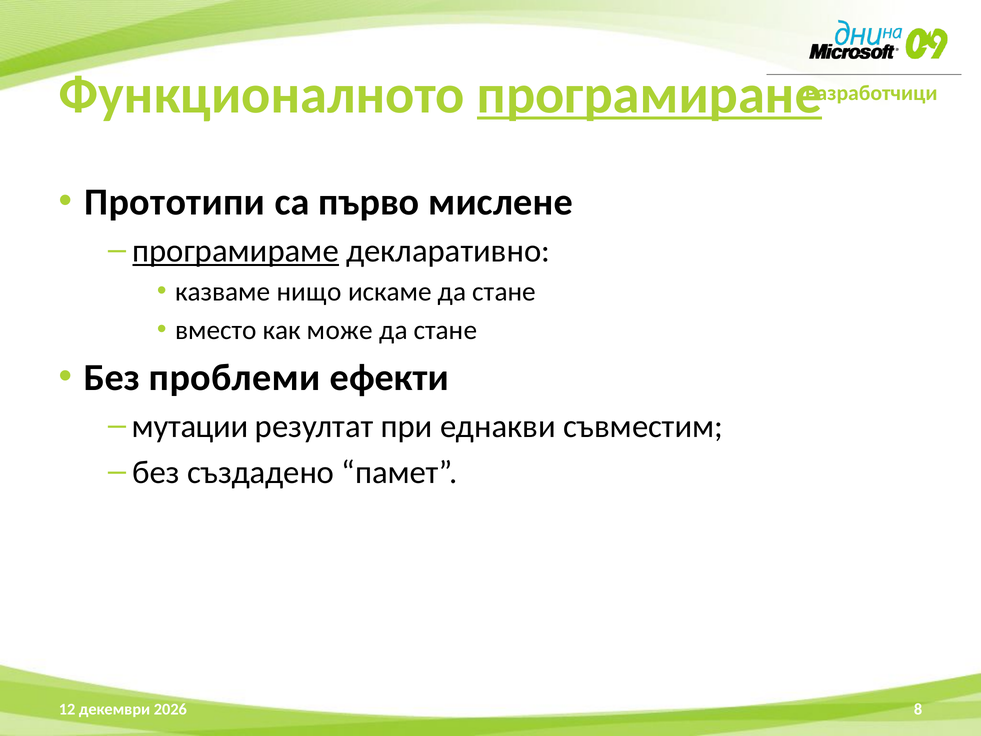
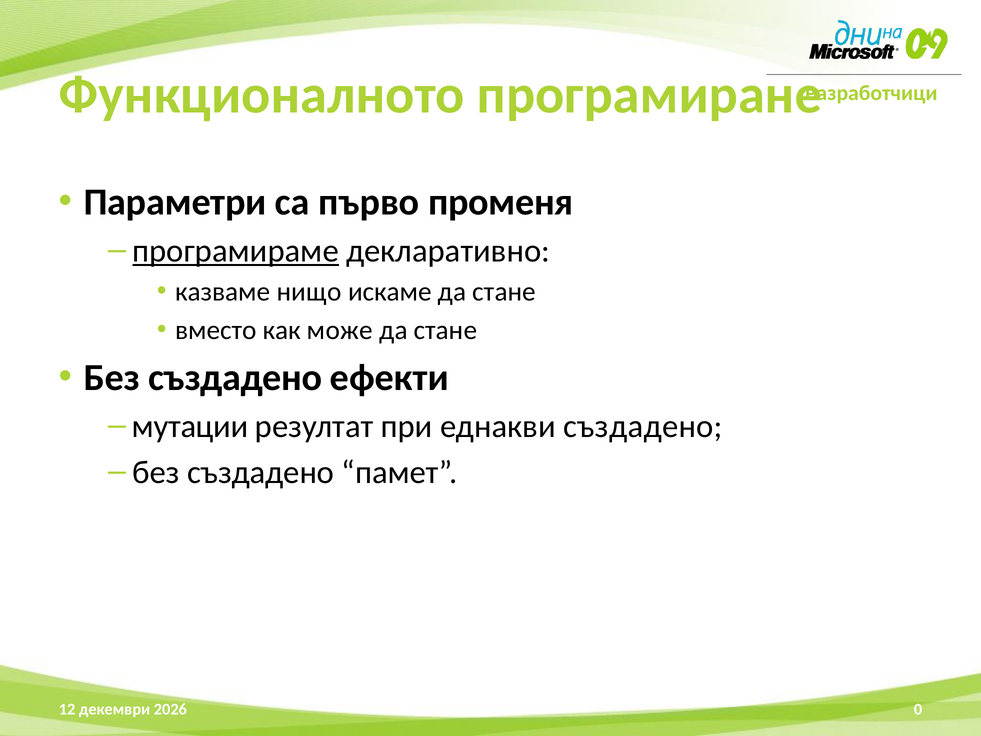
програмиране underline: present -> none (649, 95)
Прототипи: Прототипи -> Параметри (175, 202)
мислене: мислене -> променя (501, 202)
проблеми: проблеми -> създадено (235, 378)
еднакви съвместим: съвместим -> създадено (643, 426)
8: 8 -> 0 (918, 709)
